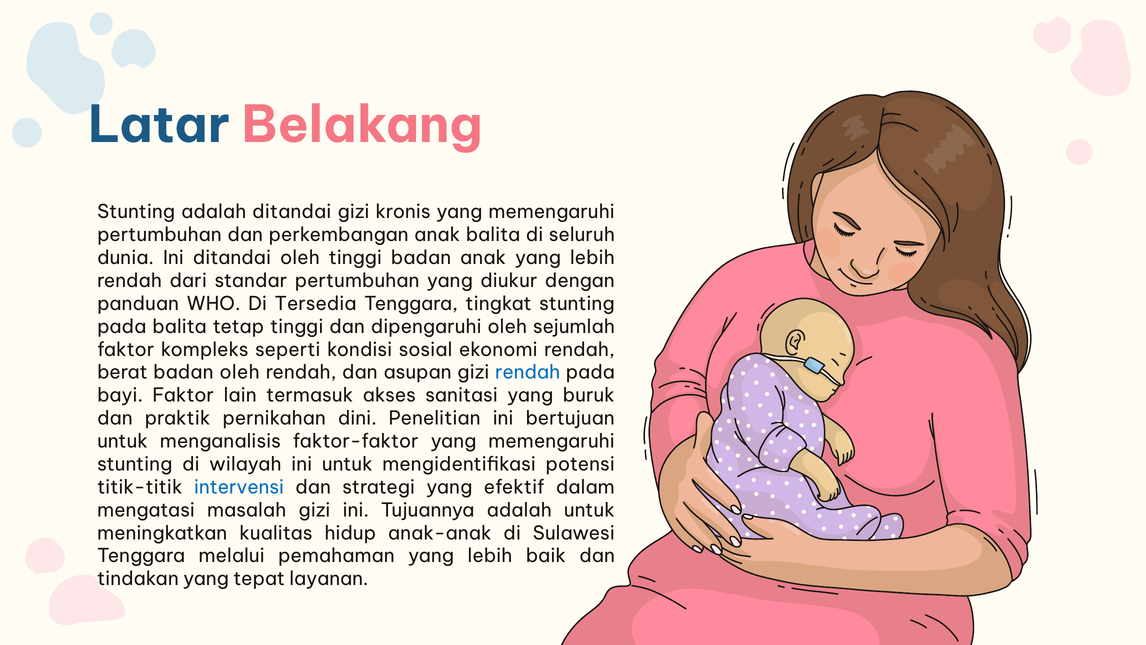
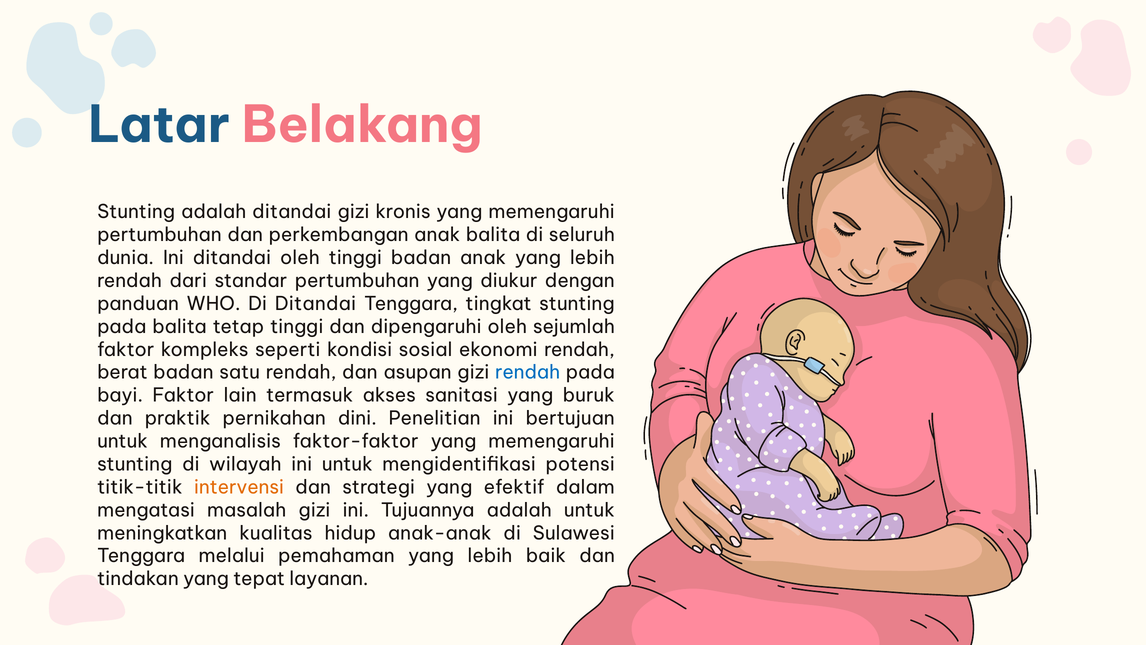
Di Tersedia: Tersedia -> Ditandai (315, 304)
badan oleh: oleh -> satu (240, 372)
intervensi colour: blue -> orange (239, 487)
